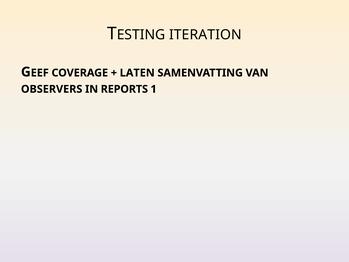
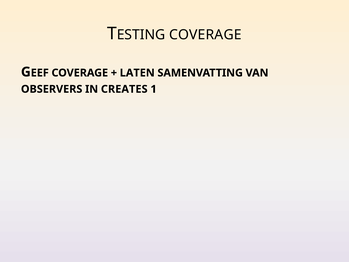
ITERATION: ITERATION -> COVERAGE (205, 35)
REPORTS: REPORTS -> CREATES (124, 89)
